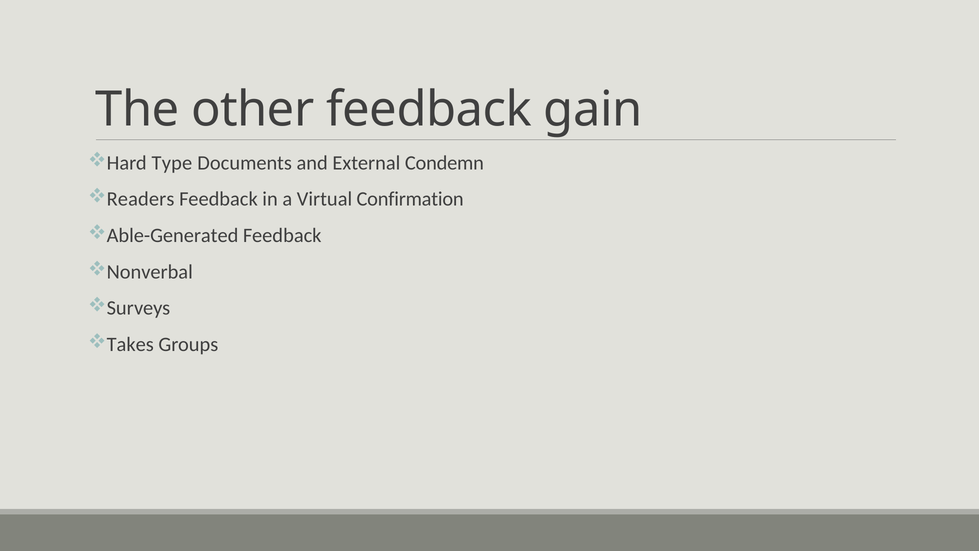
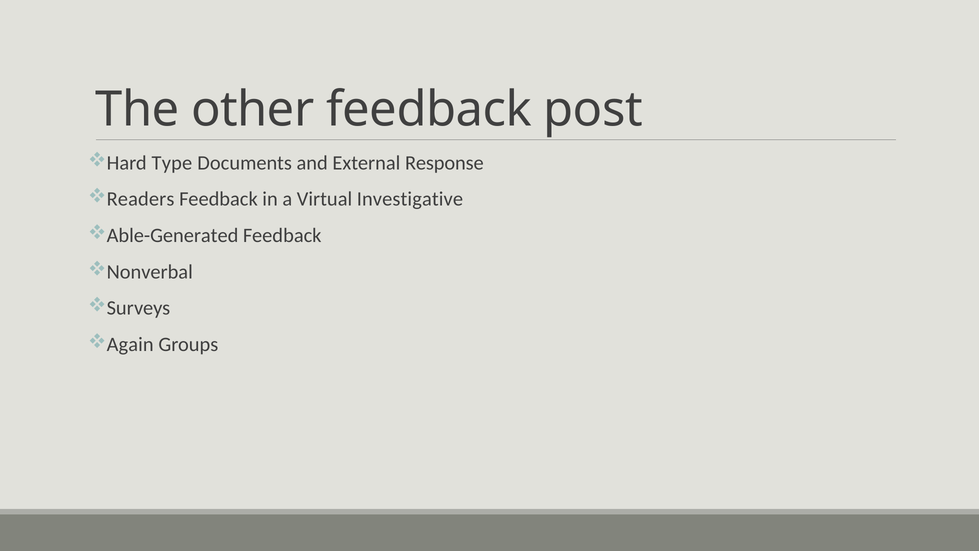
gain: gain -> post (593, 110)
Condemn: Condemn -> Response (444, 163)
Confirmation: Confirmation -> Investigative (410, 199)
Takes: Takes -> Again (130, 344)
